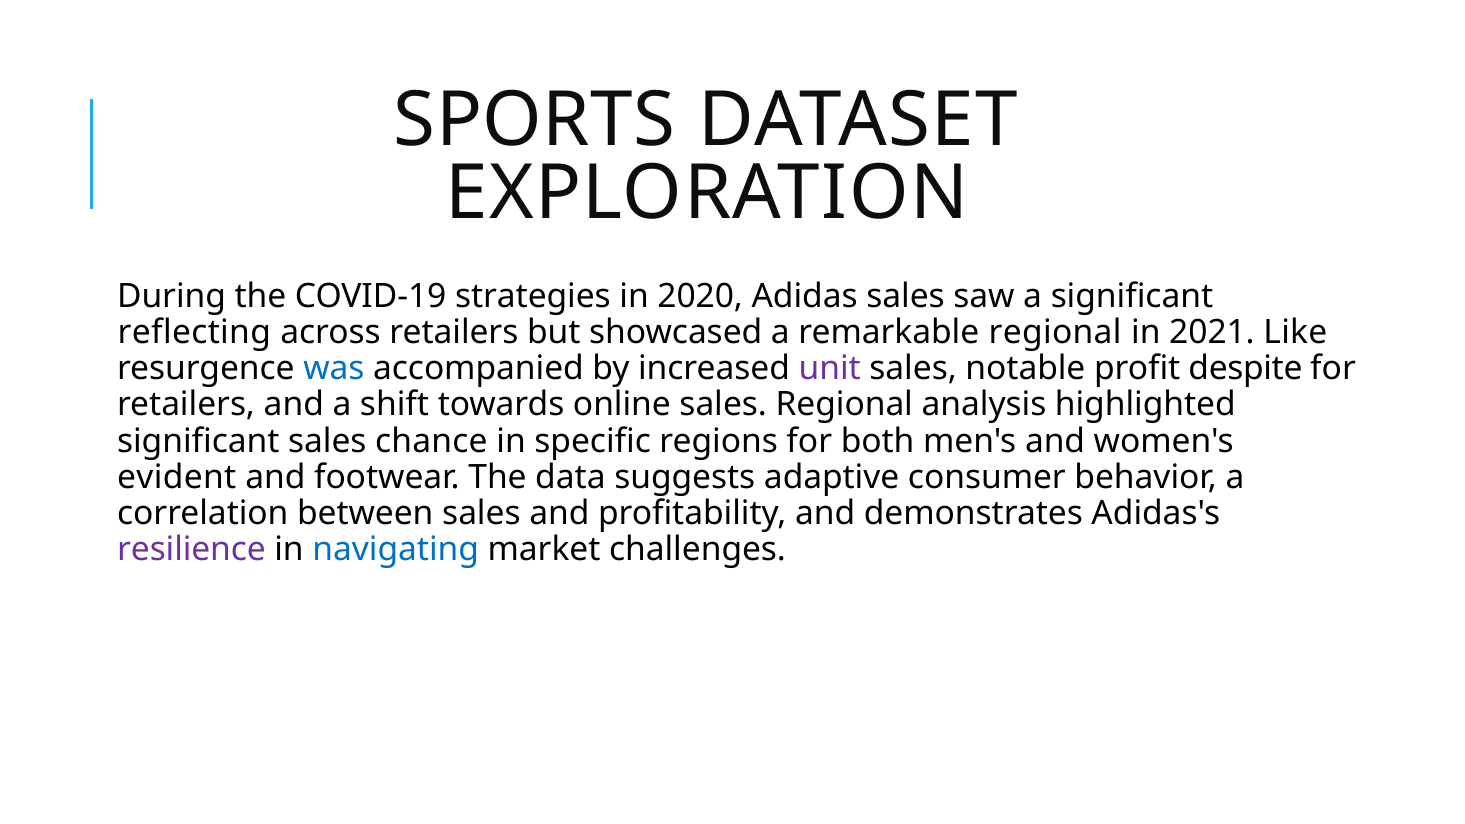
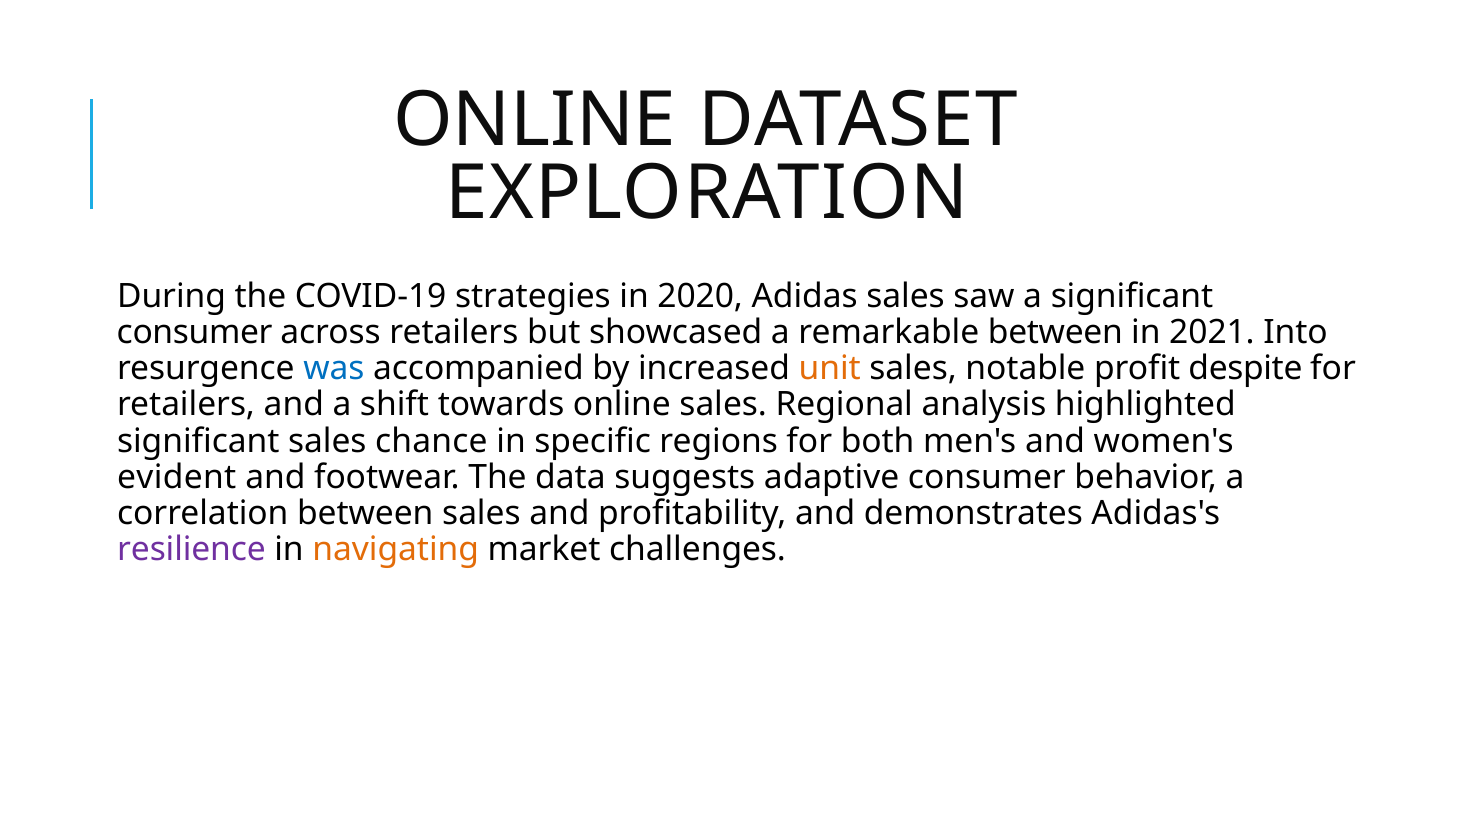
SPORTS: SPORTS -> ONLINE (535, 121)
reflecting: reflecting -> consumer (195, 332)
remarkable regional: regional -> between (1055, 332)
Like: Like -> Into (1296, 332)
unit colour: purple -> orange (830, 369)
navigating colour: blue -> orange (396, 550)
